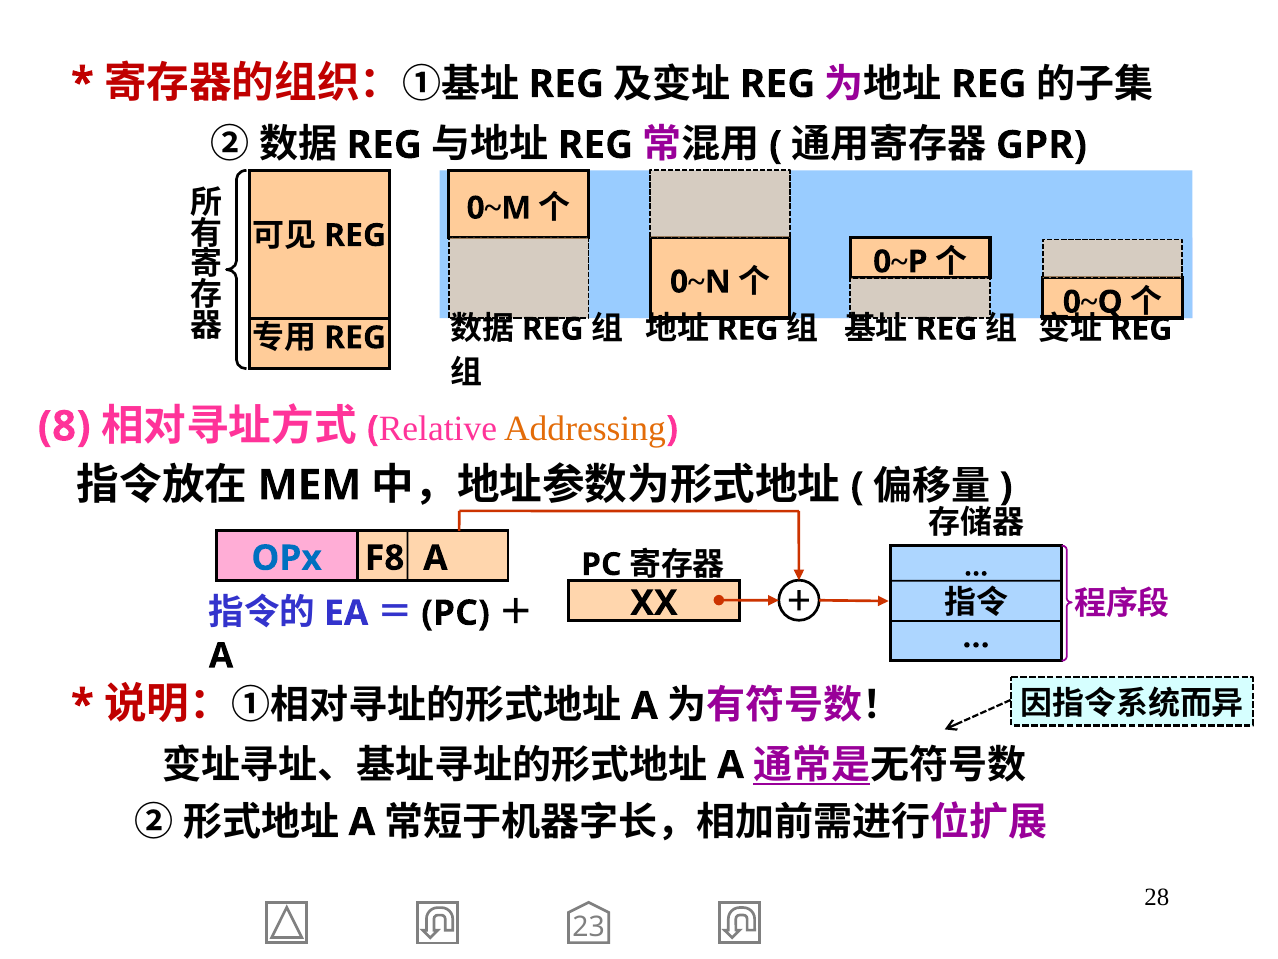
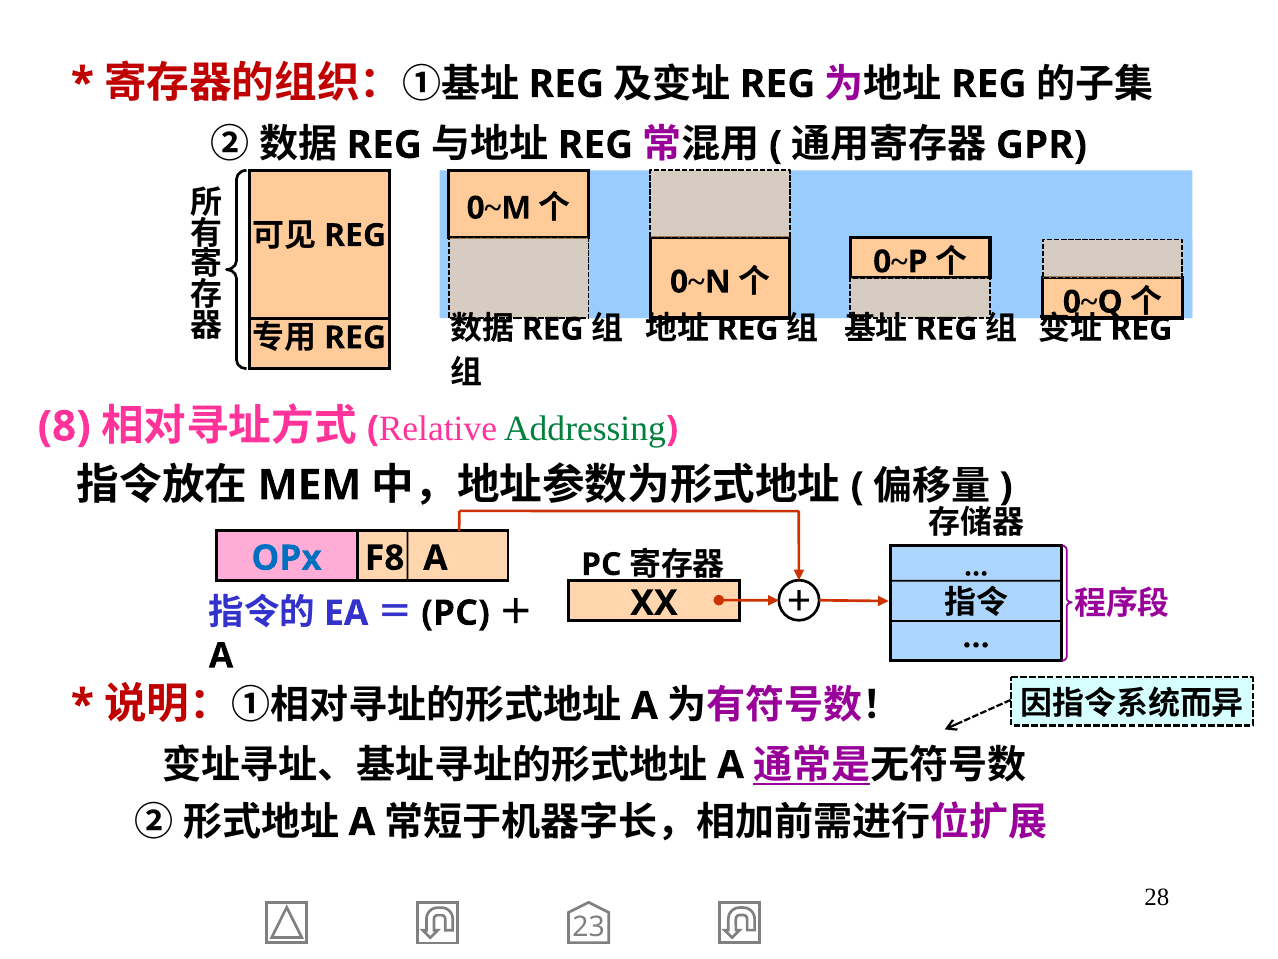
Addressing colour: orange -> green (585, 429)
